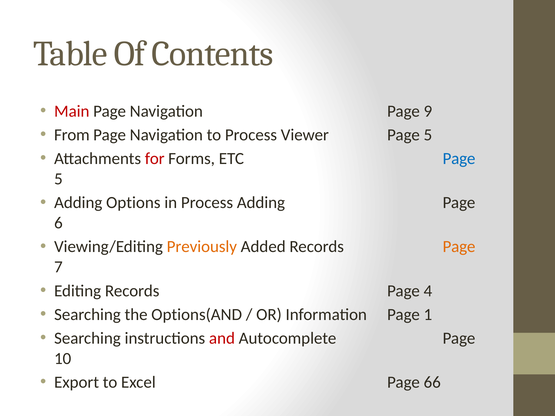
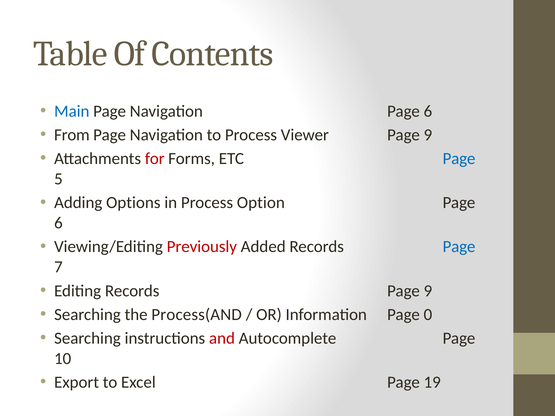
Main colour: red -> blue (72, 111)
Navigation Page 9: 9 -> 6 (428, 111)
Viewer Page 5: 5 -> 9 (428, 135)
Process Adding: Adding -> Option (261, 203)
Previously colour: orange -> red (202, 247)
Page colour: orange -> blue (459, 247)
Records Page 4: 4 -> 9 (428, 291)
Options(AND: Options(AND -> Process(AND (197, 315)
1: 1 -> 0 (428, 315)
66: 66 -> 19 (432, 382)
